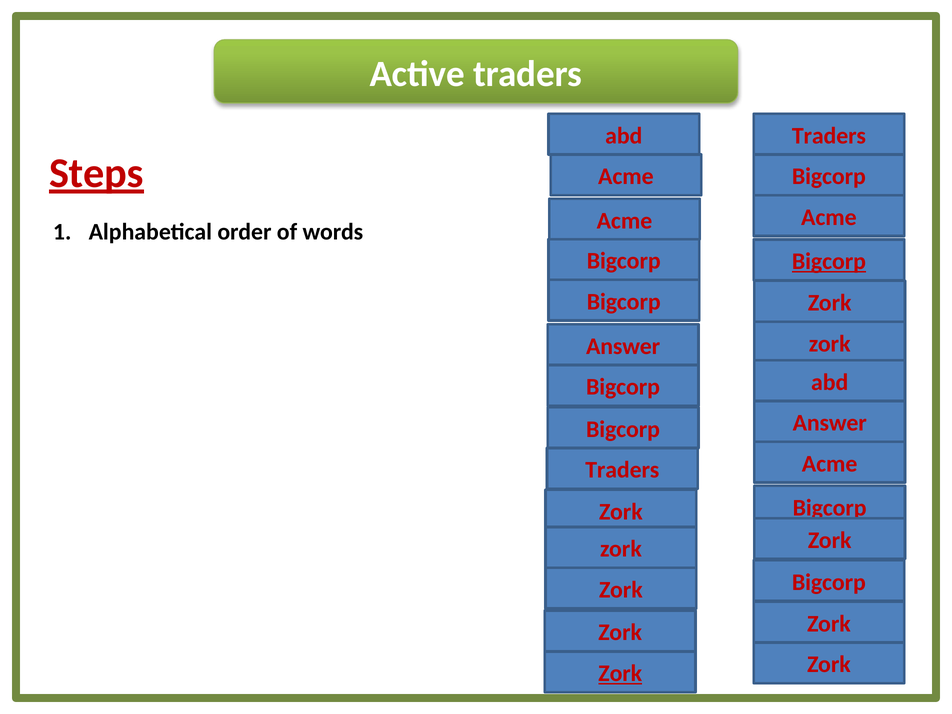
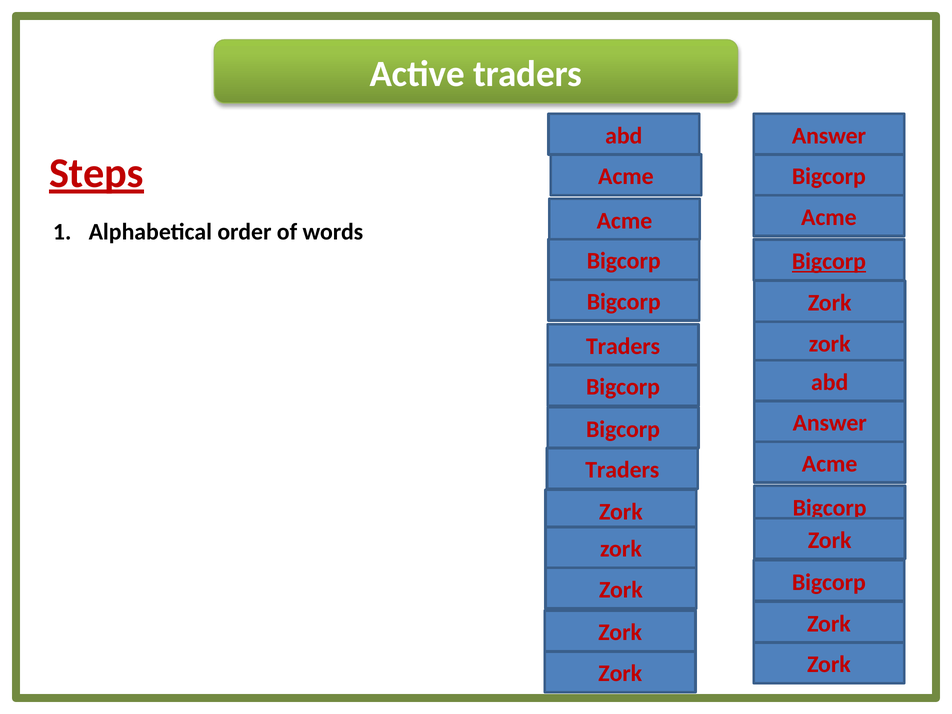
Traders: Traders -> Answer (829, 136)
Answer: Answer -> Traders (623, 346)
Zork underline: present -> none (620, 673)
